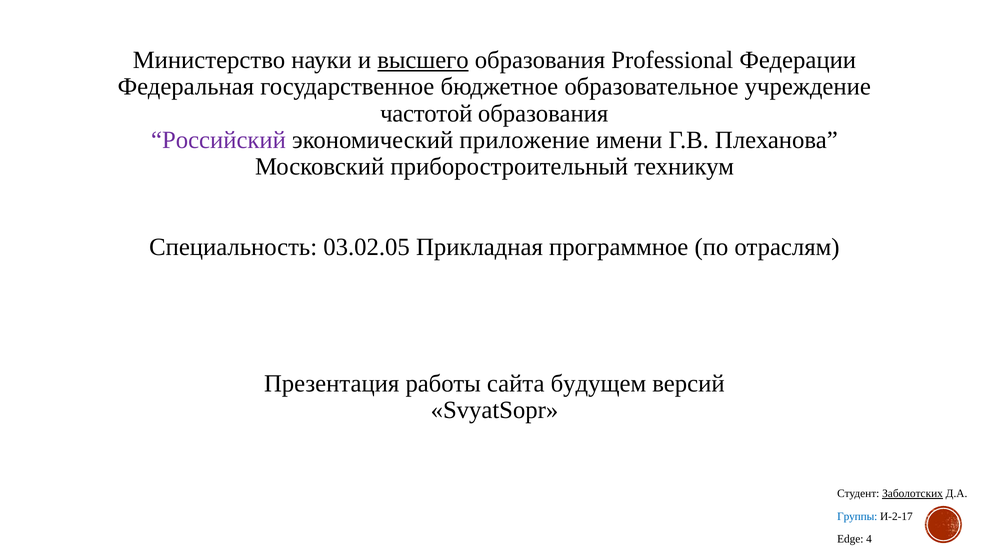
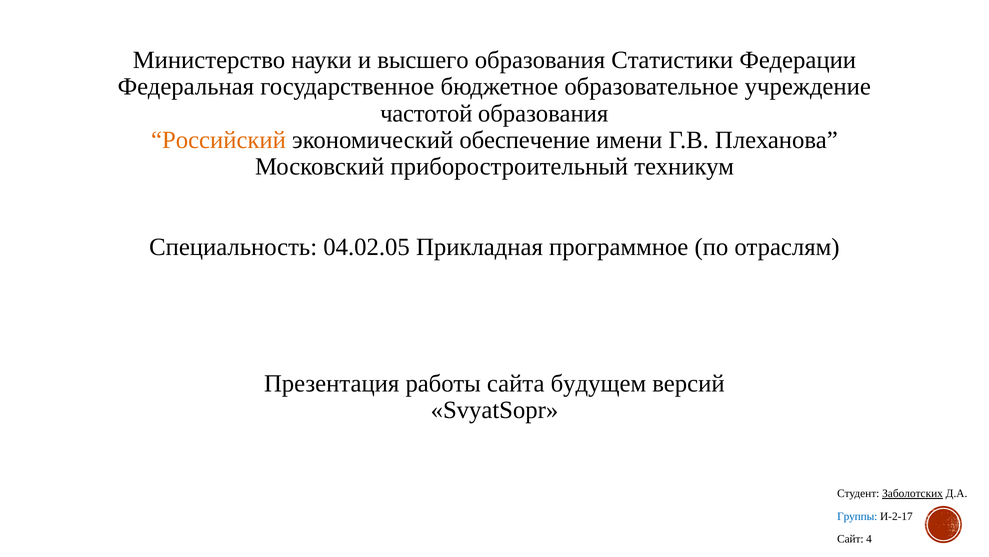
высшего underline: present -> none (423, 60)
Professional: Professional -> Статистики (672, 60)
Российский colour: purple -> orange (218, 140)
приложение: приложение -> обеспечение (525, 140)
03.02.05: 03.02.05 -> 04.02.05 (367, 247)
Edge: Edge -> Сайт (850, 538)
